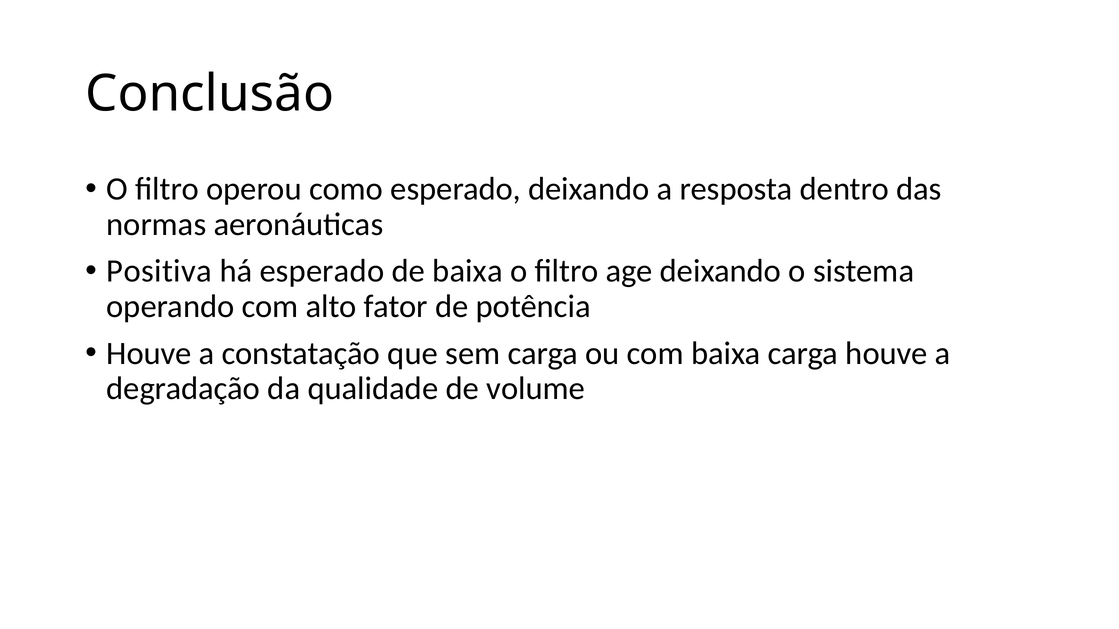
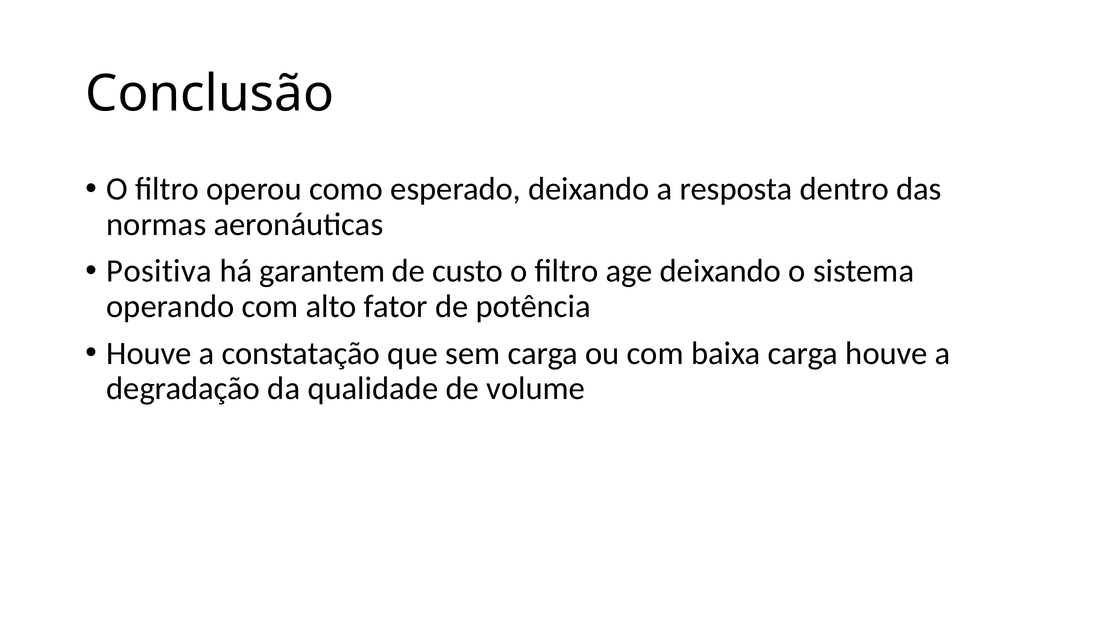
há esperado: esperado -> garantem (322, 271)
de baixa: baixa -> custo (468, 271)
